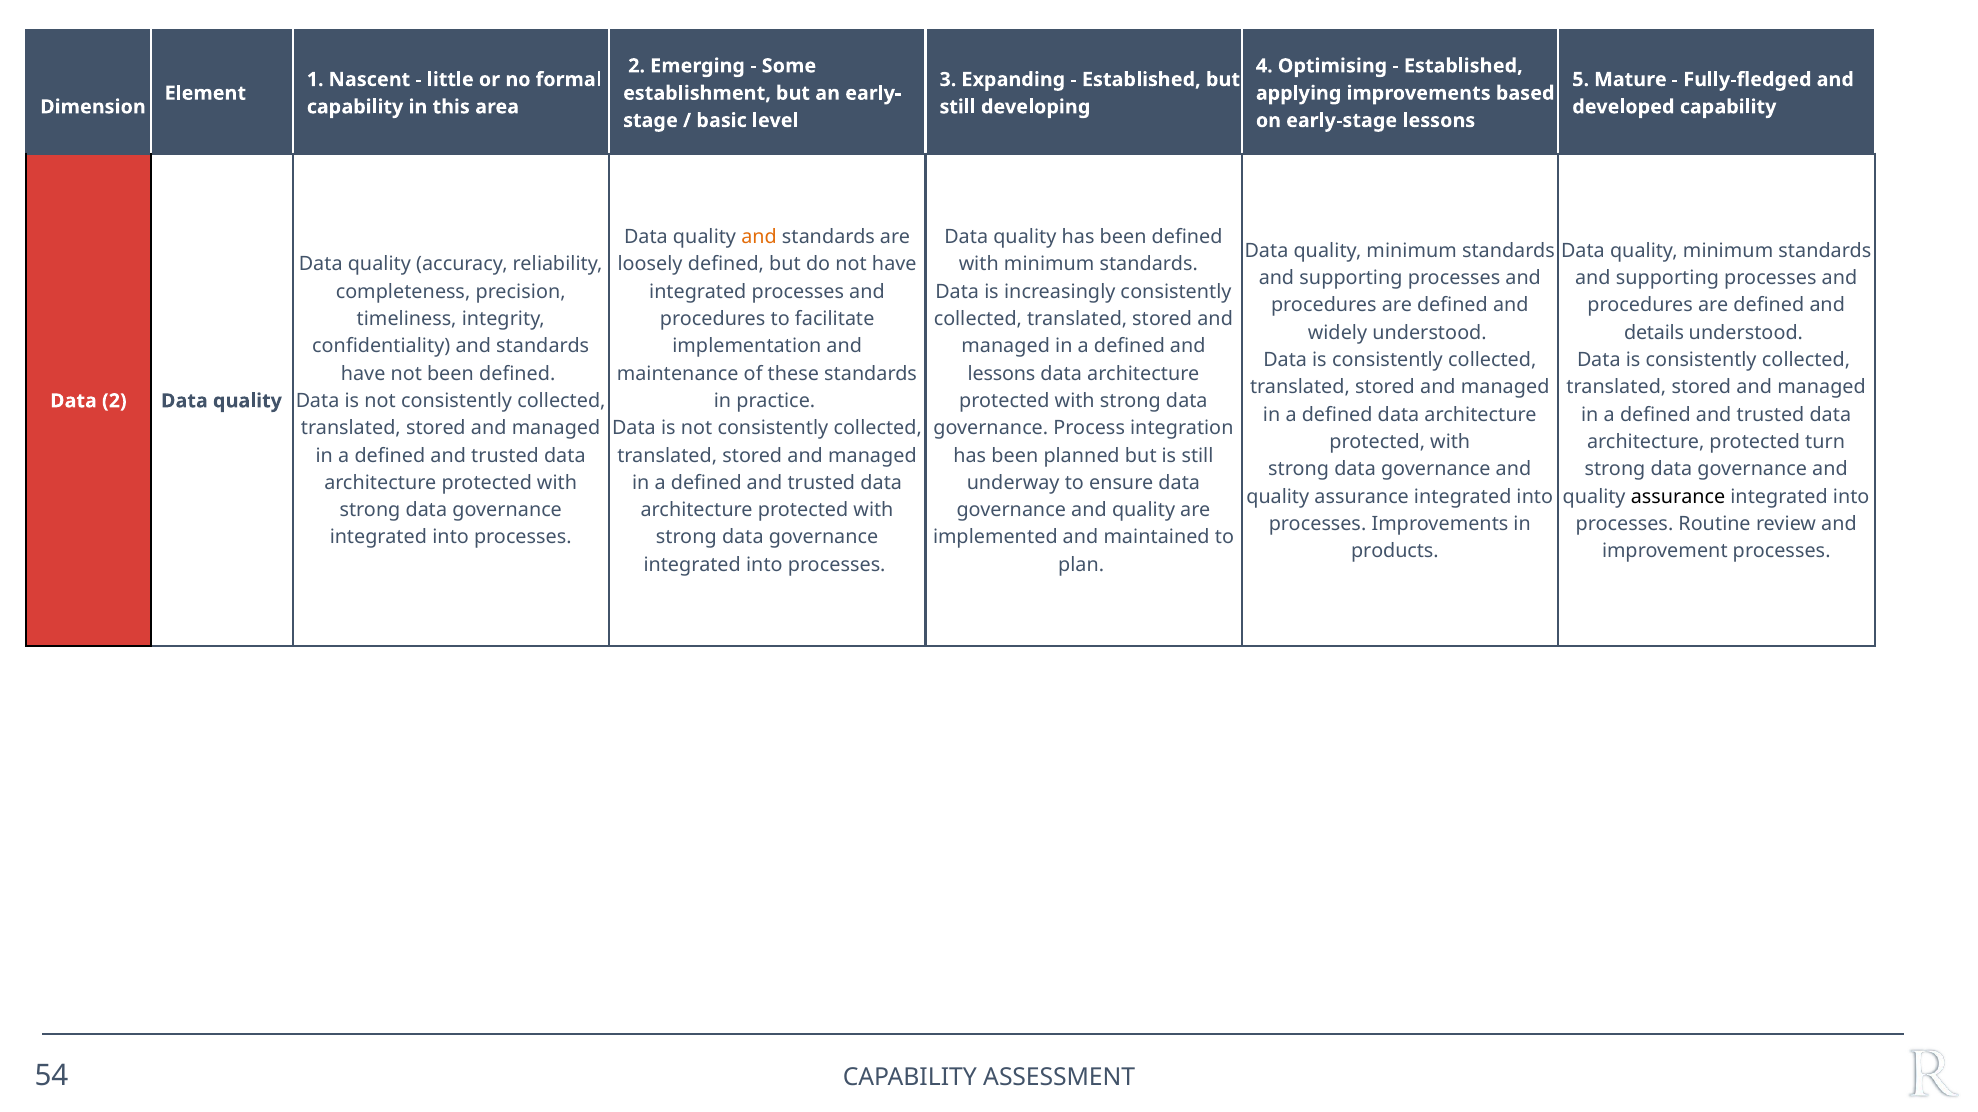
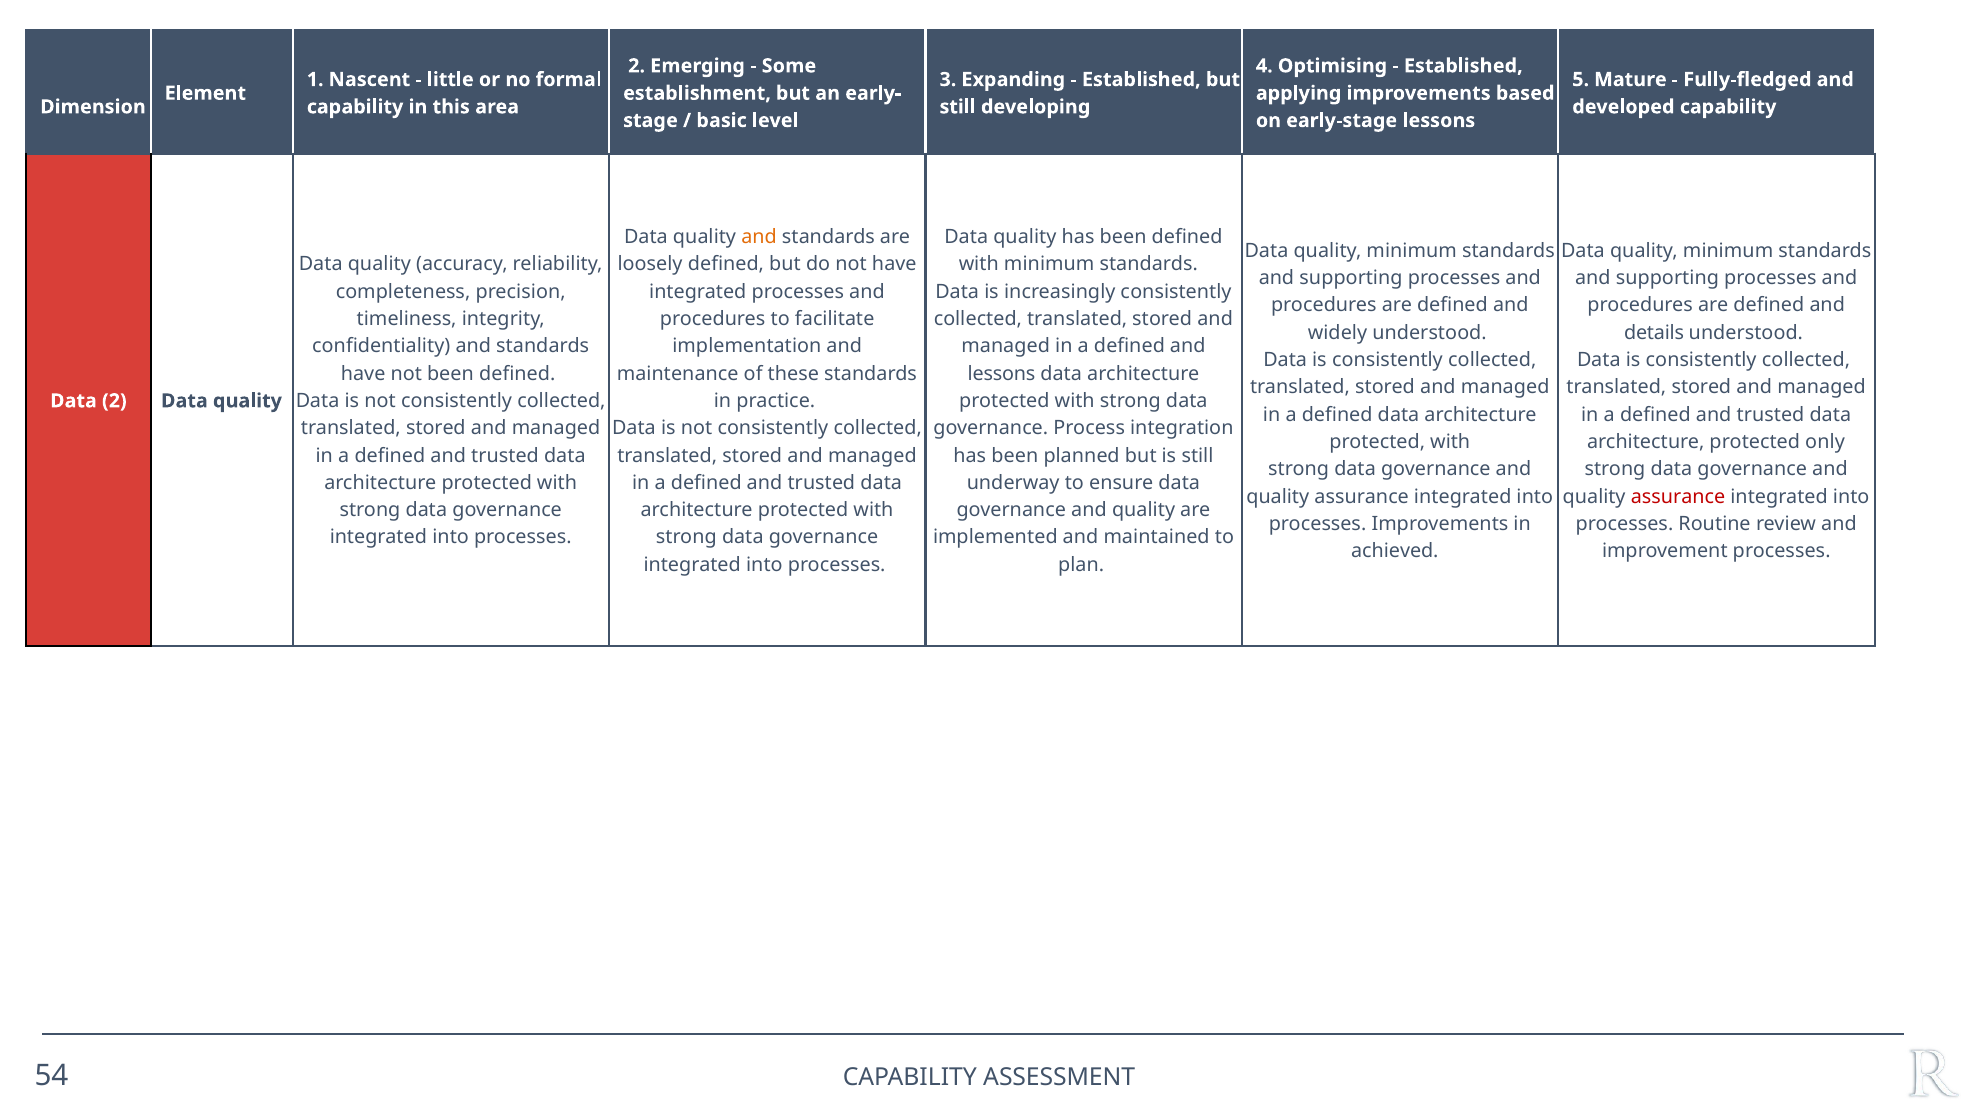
turn: turn -> only (1825, 442)
assurance colour: black -> red (1678, 497)
products: products -> achieved (1395, 551)
